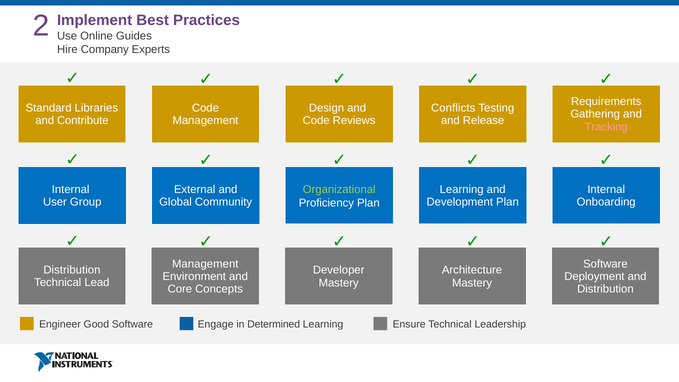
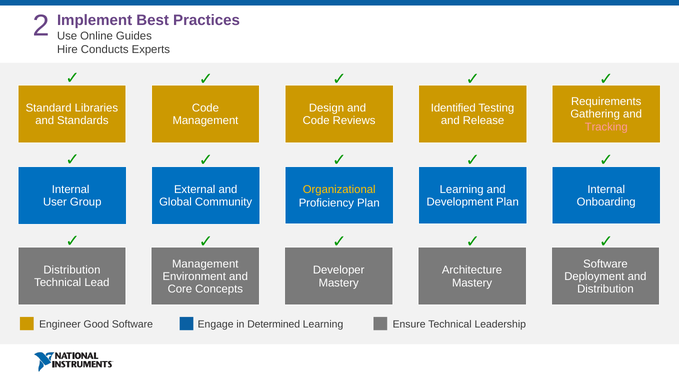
Company: Company -> Conducts (105, 49)
Conflicts: Conflicts -> Identified (453, 108)
Contribute: Contribute -> Standards (83, 120)
Organizational colour: light green -> yellow (339, 189)
